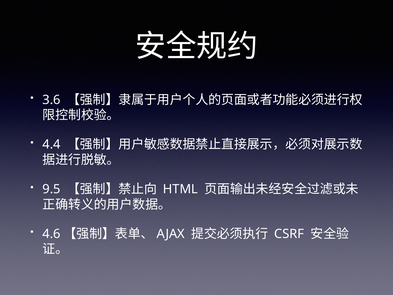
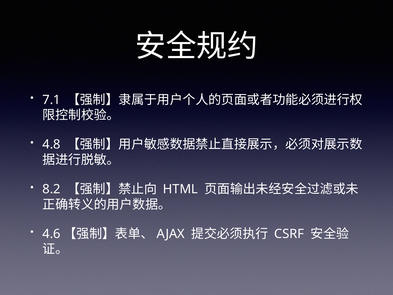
3.6: 3.6 -> 7.1 (52, 100)
4.4: 4.4 -> 4.8 (52, 144)
9.5: 9.5 -> 8.2 (52, 189)
